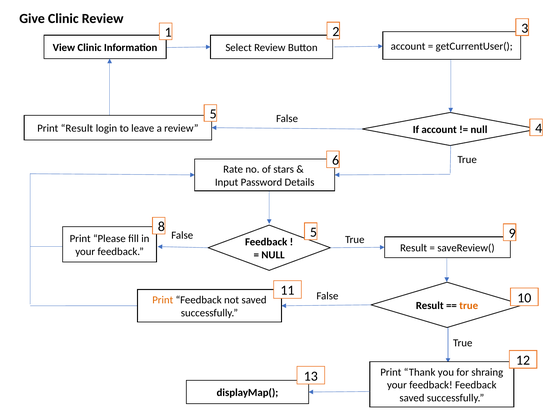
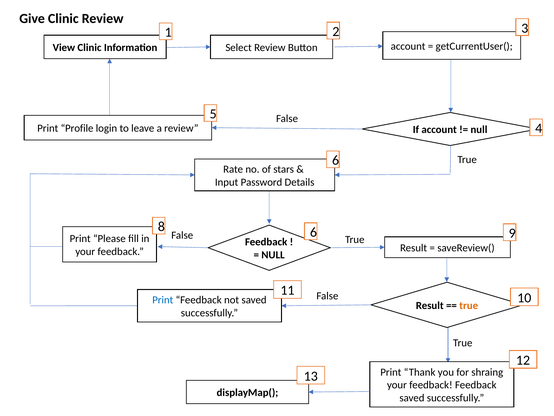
Print Result: Result -> Profile (77, 128)
8 5: 5 -> 6 (313, 232)
Print colour: orange -> blue (163, 300)
